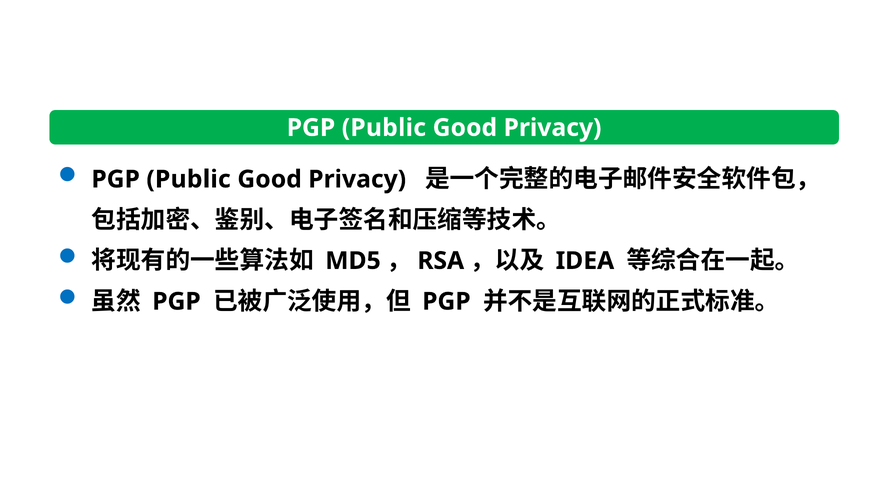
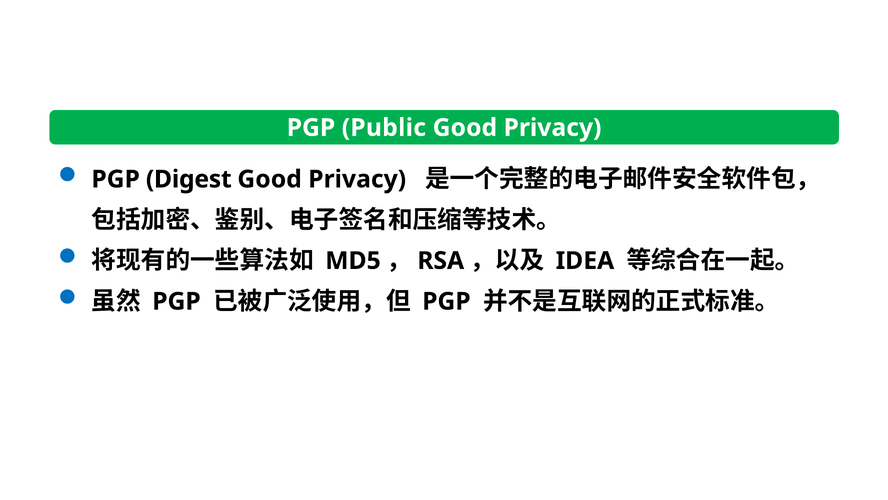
Public: Public -> Digest (189, 179)
